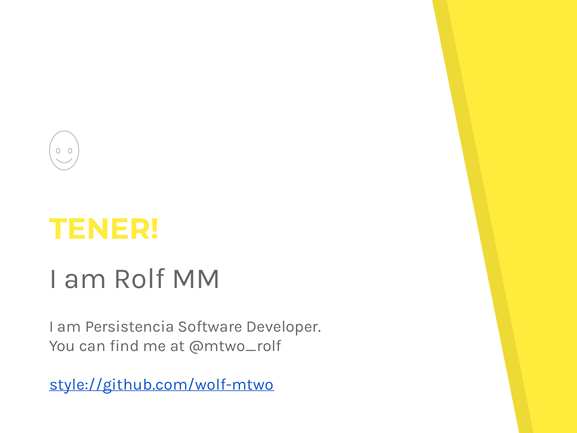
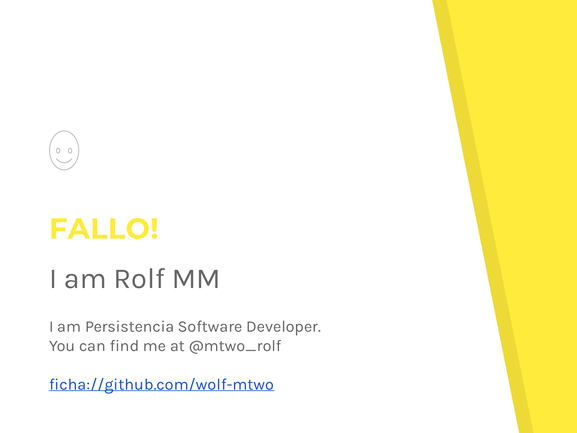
TENER: TENER -> FALLO (104, 229)
style://github.com/wolf-mtwo: style://github.com/wolf-mtwo -> ficha://github.com/wolf-mtwo (162, 384)
